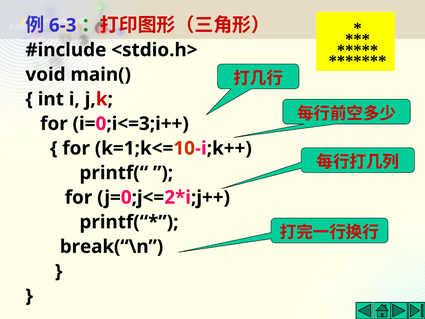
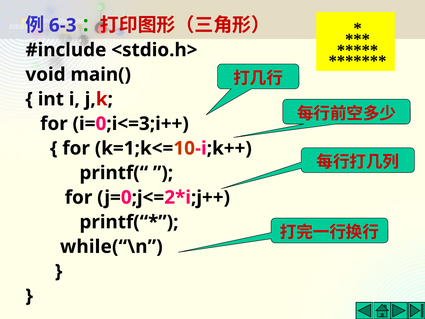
break(“\n: break(“\n -> while(“\n (111, 246)
